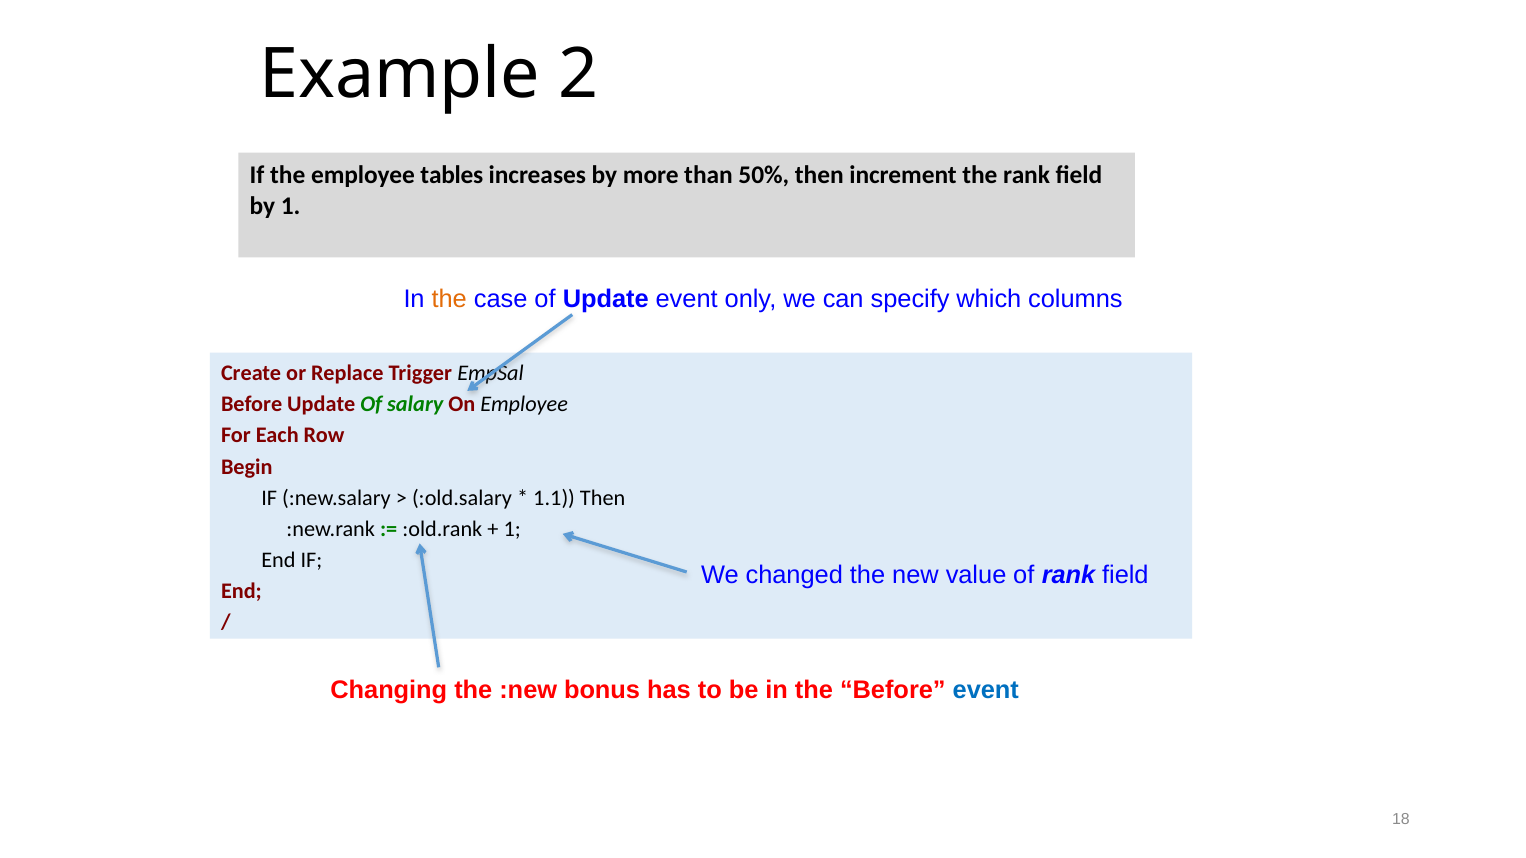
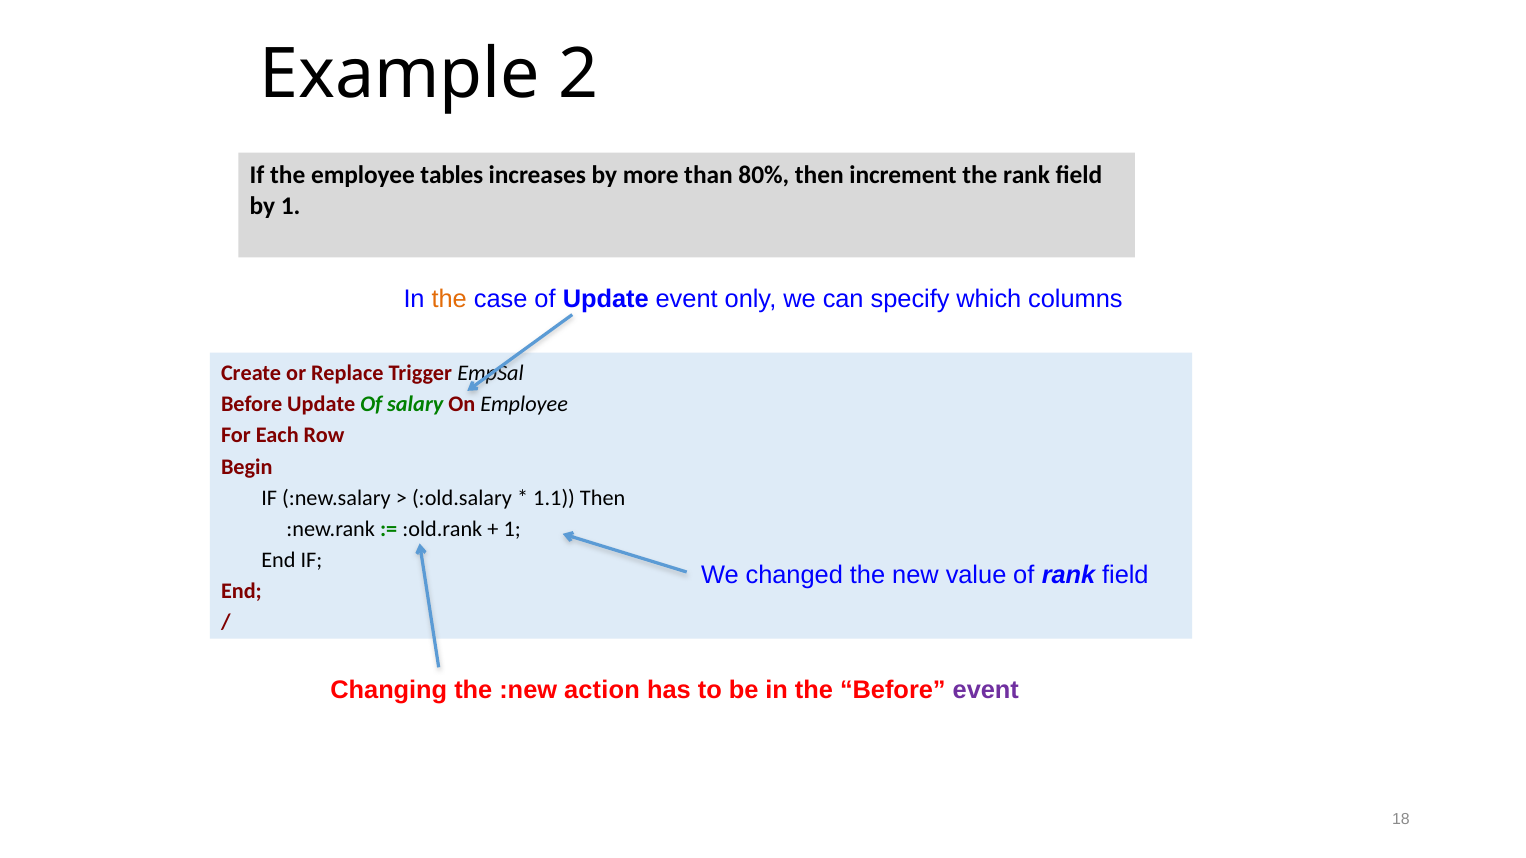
50%: 50% -> 80% (764, 175)
bonus: bonus -> action (602, 690)
event colour: blue -> purple (986, 690)
